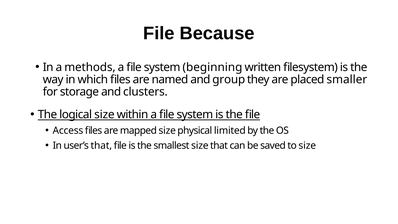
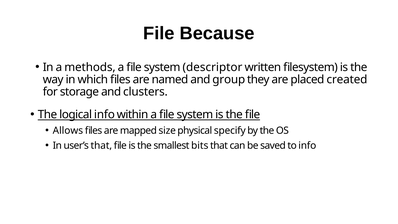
beginning: beginning -> descriptor (212, 67)
smaller: smaller -> created (347, 79)
logical size: size -> info (104, 114)
Access: Access -> Allows (68, 130)
limited: limited -> specify (230, 130)
smallest size: size -> bits (200, 146)
to size: size -> info (307, 146)
